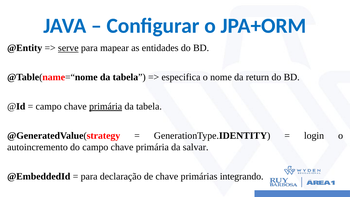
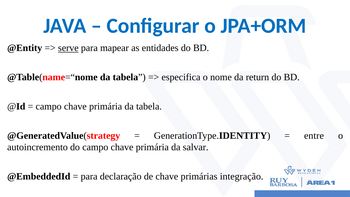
primária underline: present -> none (106, 106)
login: login -> entre (314, 136)
integrando: integrando -> integração (242, 176)
